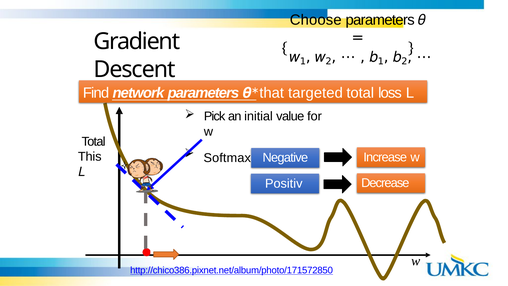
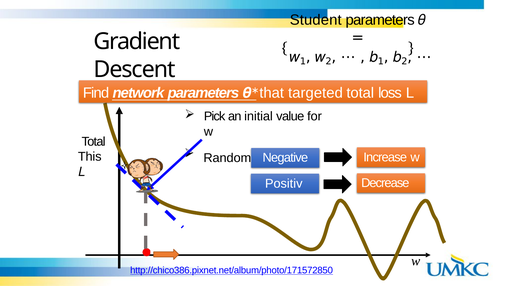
Choose: Choose -> Student (316, 20)
Softmax: Softmax -> Random (227, 158)
